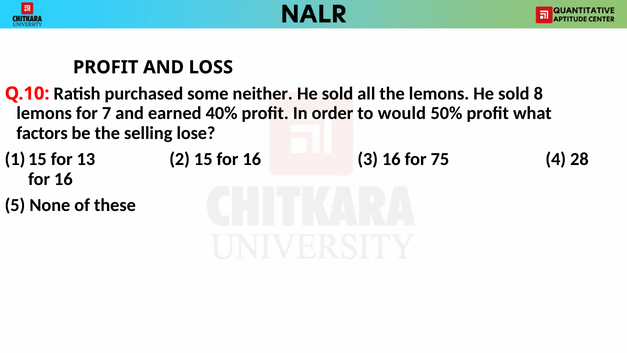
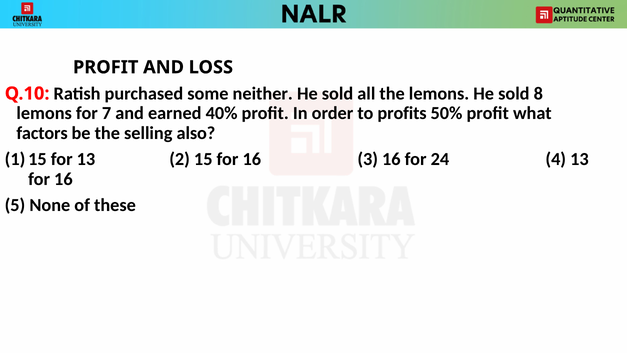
would: would -> profits (402, 113)
lose: lose -> also (196, 133)
75: 75 -> 24 (440, 159)
4 28: 28 -> 13 (579, 159)
